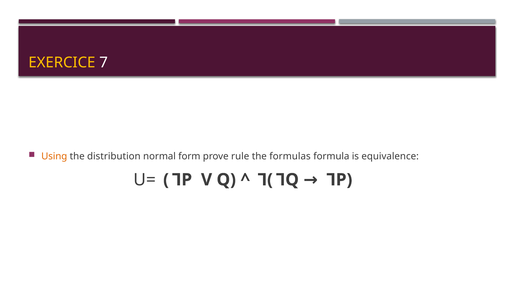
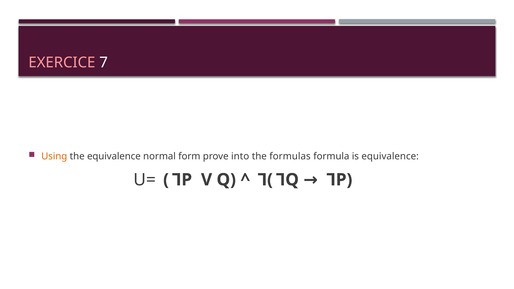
EXERCICE colour: yellow -> pink (62, 62)
the distribution: distribution -> equivalence (114, 157)
rule: rule -> into (240, 157)
